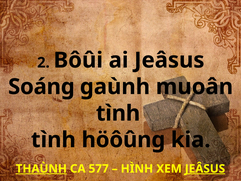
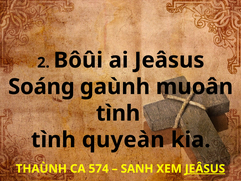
höôûng: höôûng -> quyeàn (123, 140)
THAÙNH underline: present -> none (41, 169)
577: 577 -> 574 (99, 169)
HÌNH: HÌNH -> SANH (137, 169)
